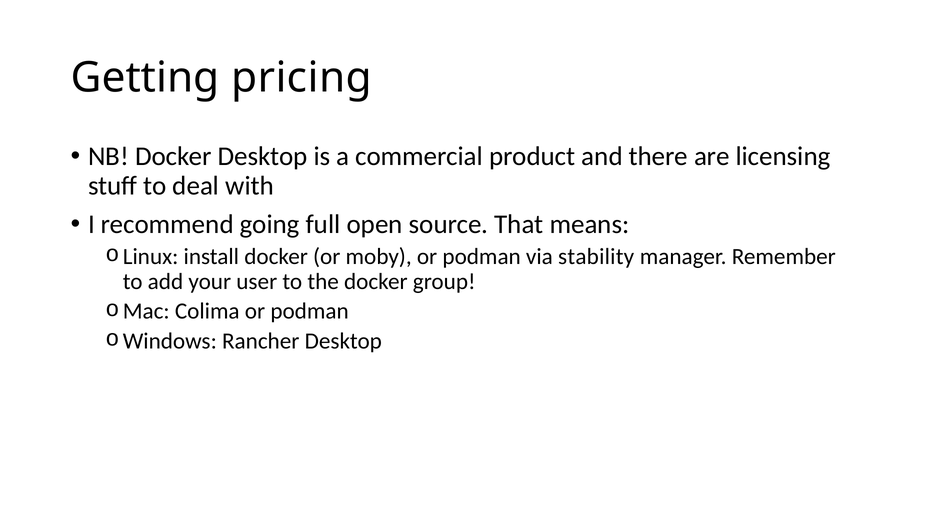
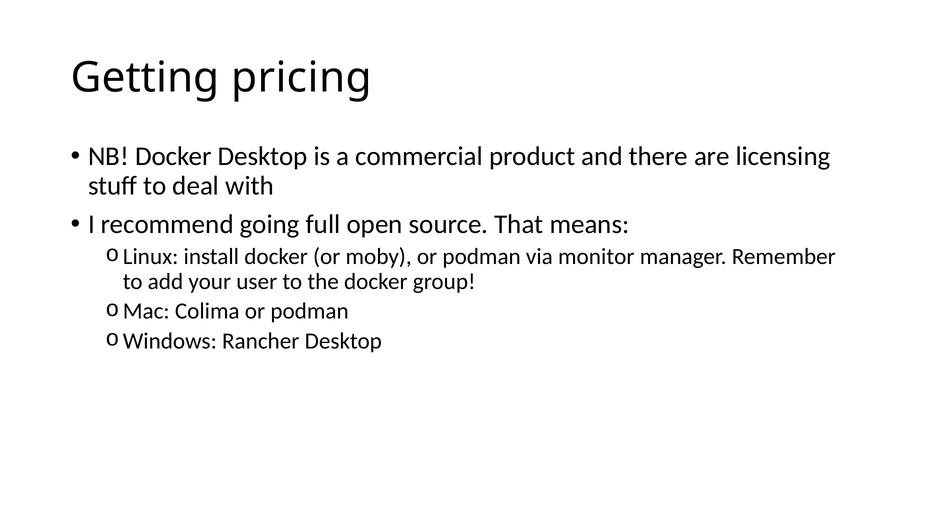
stability: stability -> monitor (596, 257)
